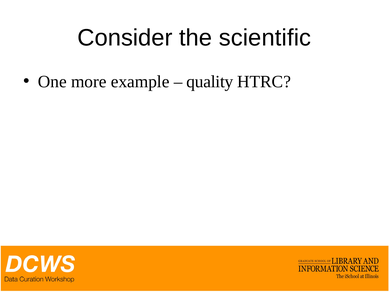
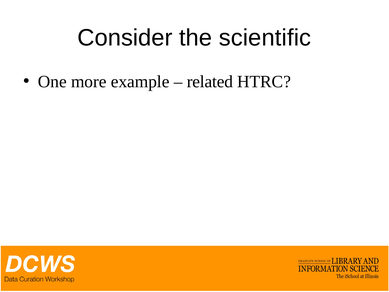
quality: quality -> related (210, 82)
